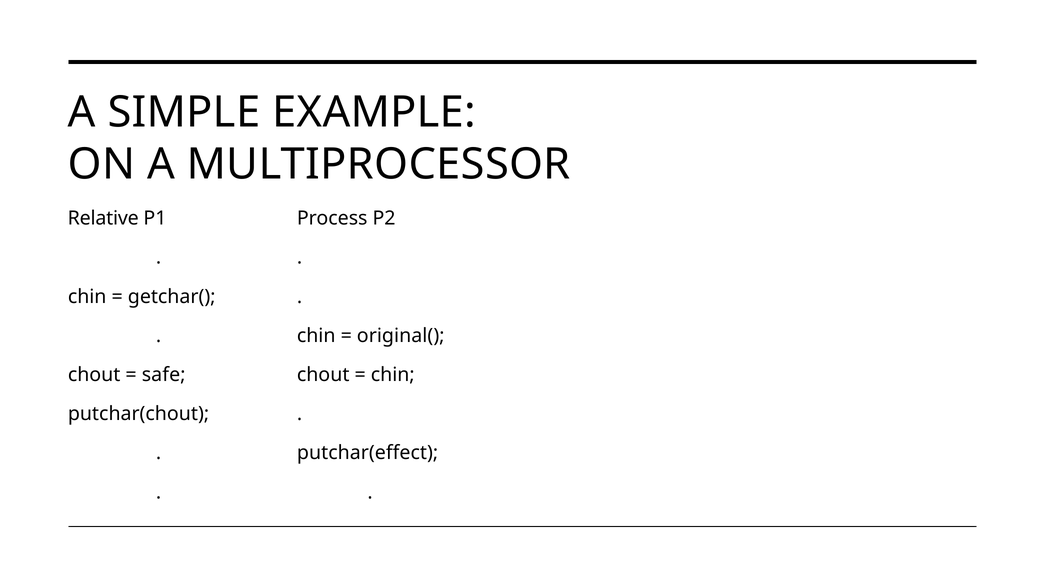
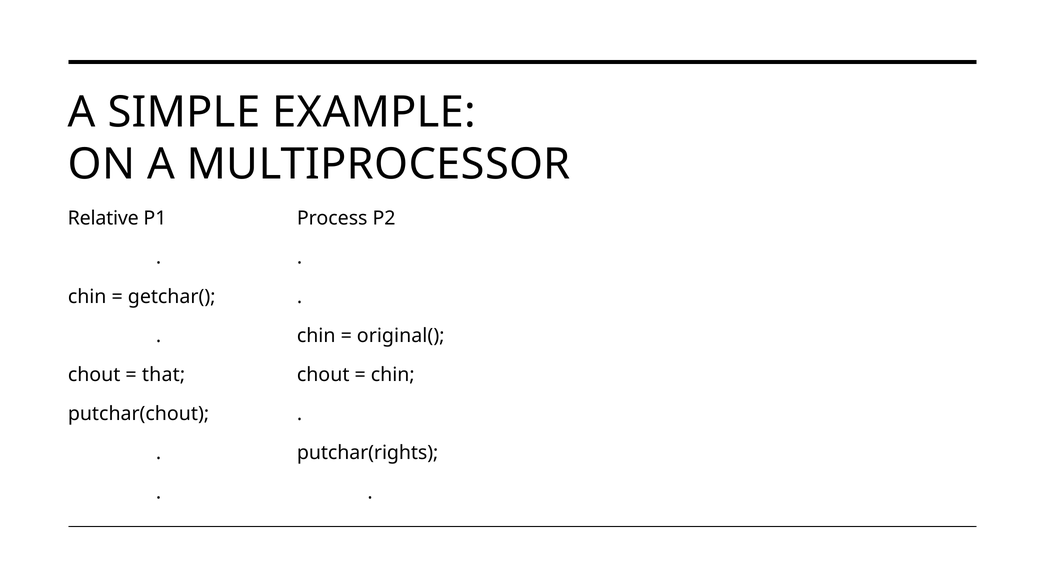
safe: safe -> that (164, 375)
putchar(effect: putchar(effect -> putchar(rights (368, 453)
